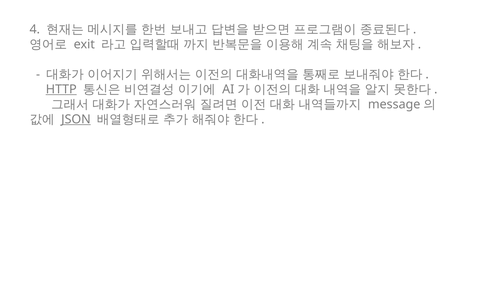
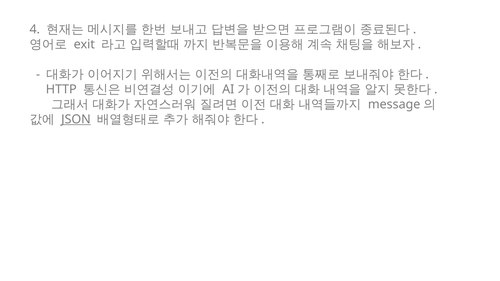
HTTP underline: present -> none (61, 89)
